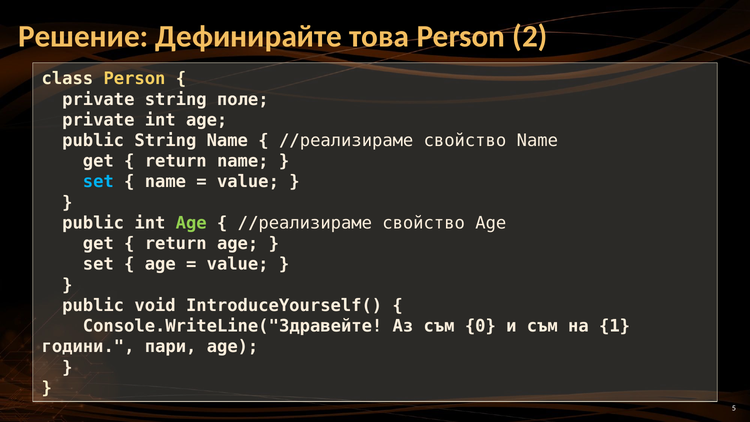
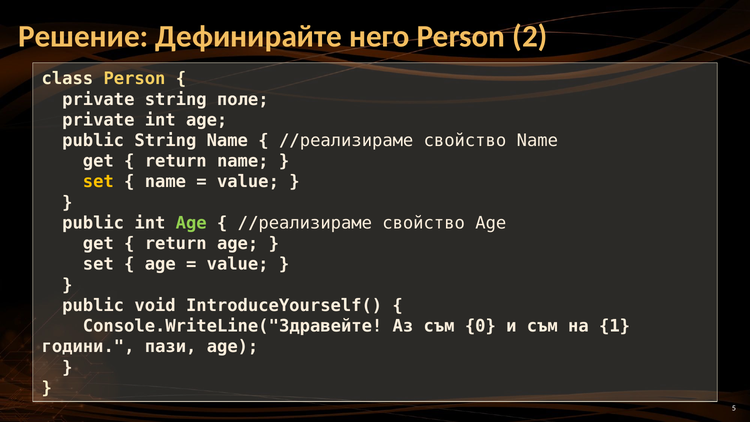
това: това -> него (379, 36)
set colour: light blue -> yellow (98, 182)
пари: пари -> пази (171, 347)
